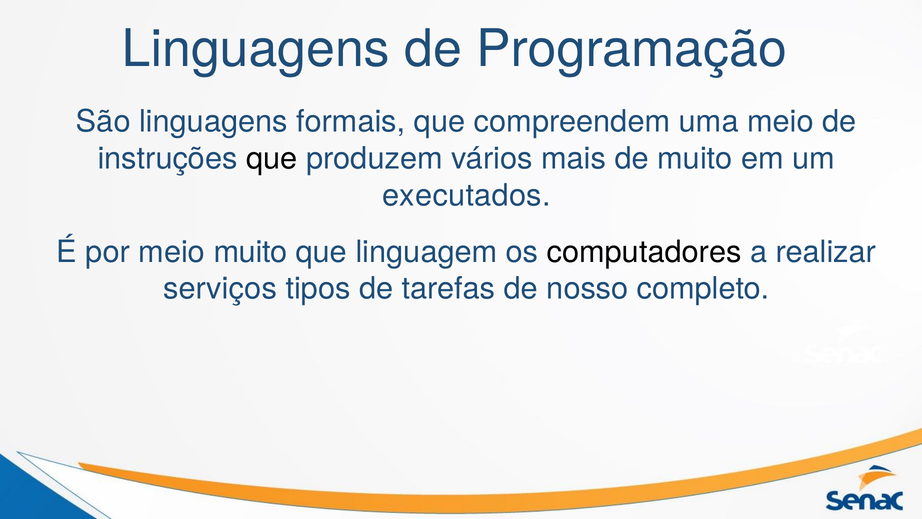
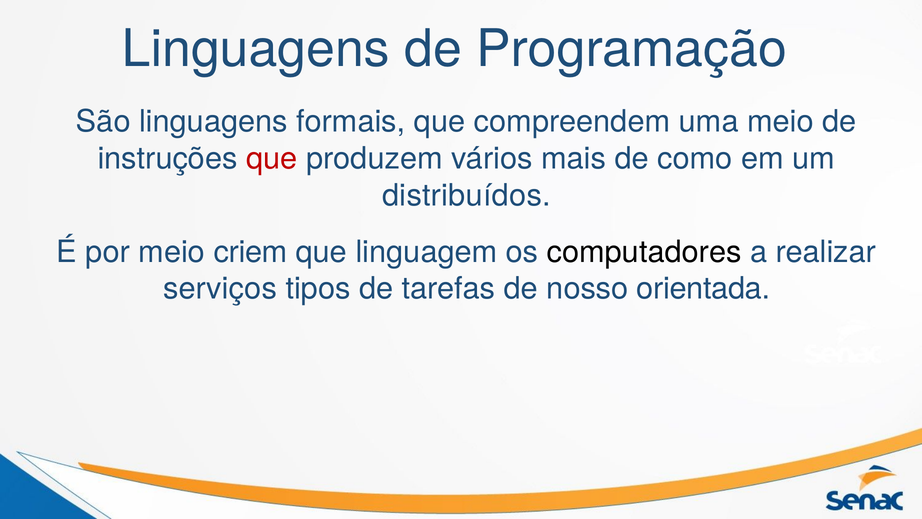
que colour: black -> red (272, 159)
de muito: muito -> como (695, 159)
executados: executados -> distribuídos (466, 196)
meio muito: muito -> criem (251, 252)
completo: completo -> orientada (703, 289)
